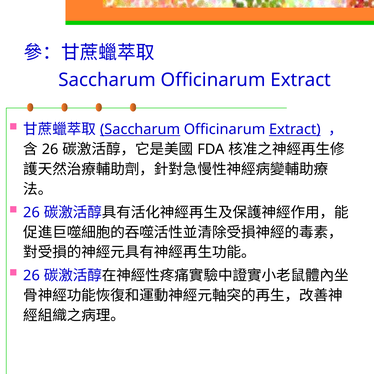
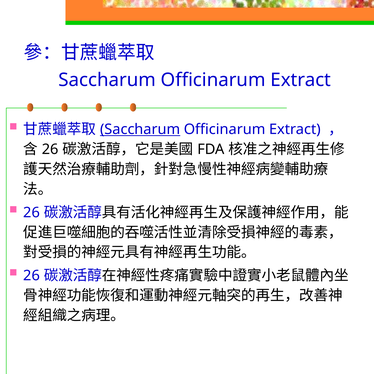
Extract underline: present -> none (295, 129)
